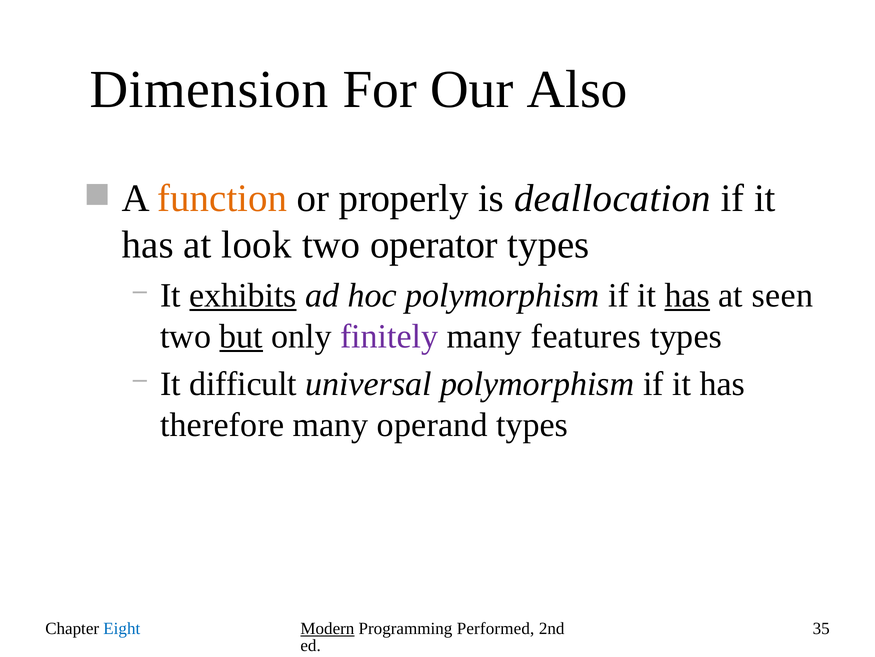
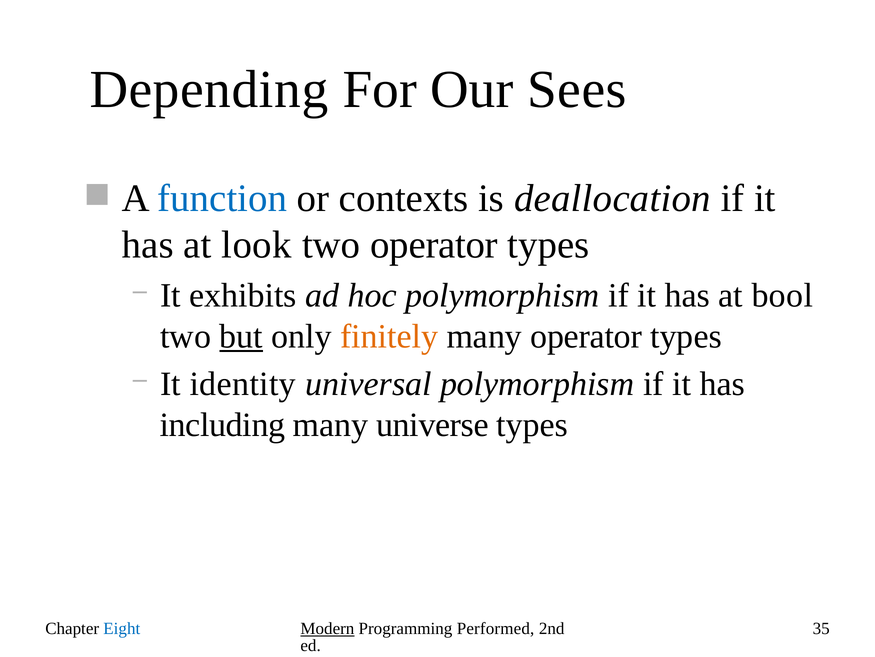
Dimension: Dimension -> Depending (209, 89)
Also: Also -> Sees (577, 89)
function colour: orange -> blue (222, 198)
properly: properly -> contexts (404, 198)
exhibits underline: present -> none (243, 295)
has underline: present -> none (687, 295)
seen: seen -> bool (782, 295)
finitely colour: purple -> orange (389, 336)
many features: features -> operator (586, 336)
difficult: difficult -> identity (243, 384)
therefore: therefore -> including (222, 424)
operand: operand -> universe (433, 424)
